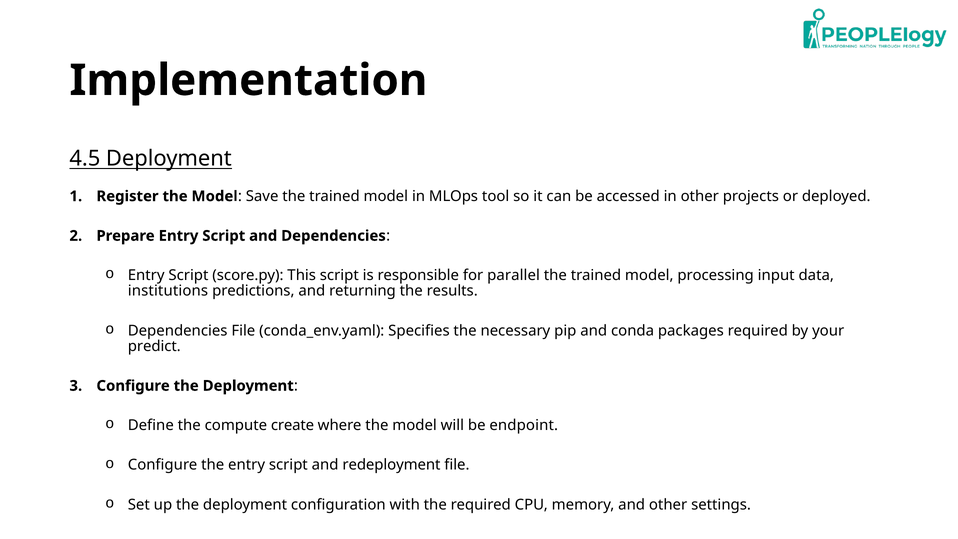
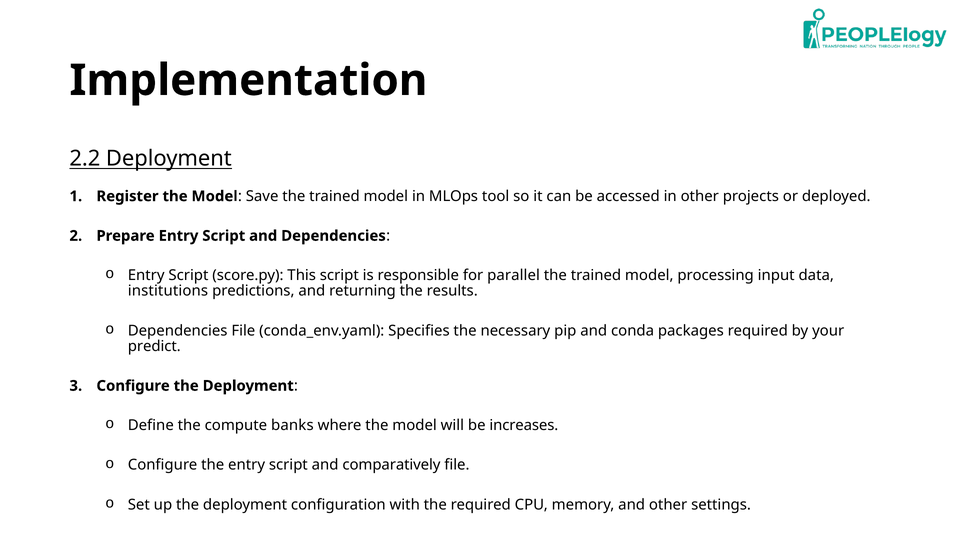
4.5: 4.5 -> 2.2 (85, 159)
create: create -> banks (292, 425)
endpoint: endpoint -> increases (524, 425)
redeployment: redeployment -> comparatively (391, 465)
